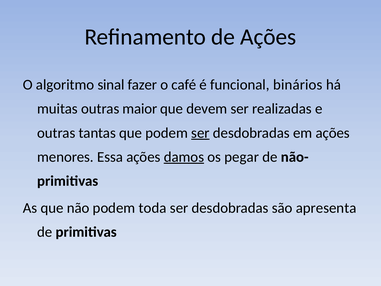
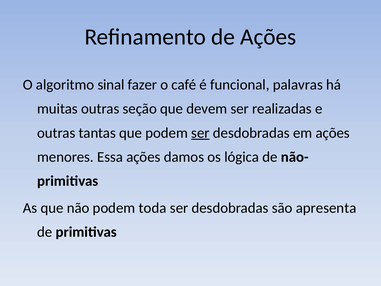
binários: binários -> palavras (298, 85)
maior: maior -> seção (140, 109)
damos underline: present -> none (184, 157)
pegar: pegar -> lógica (242, 157)
